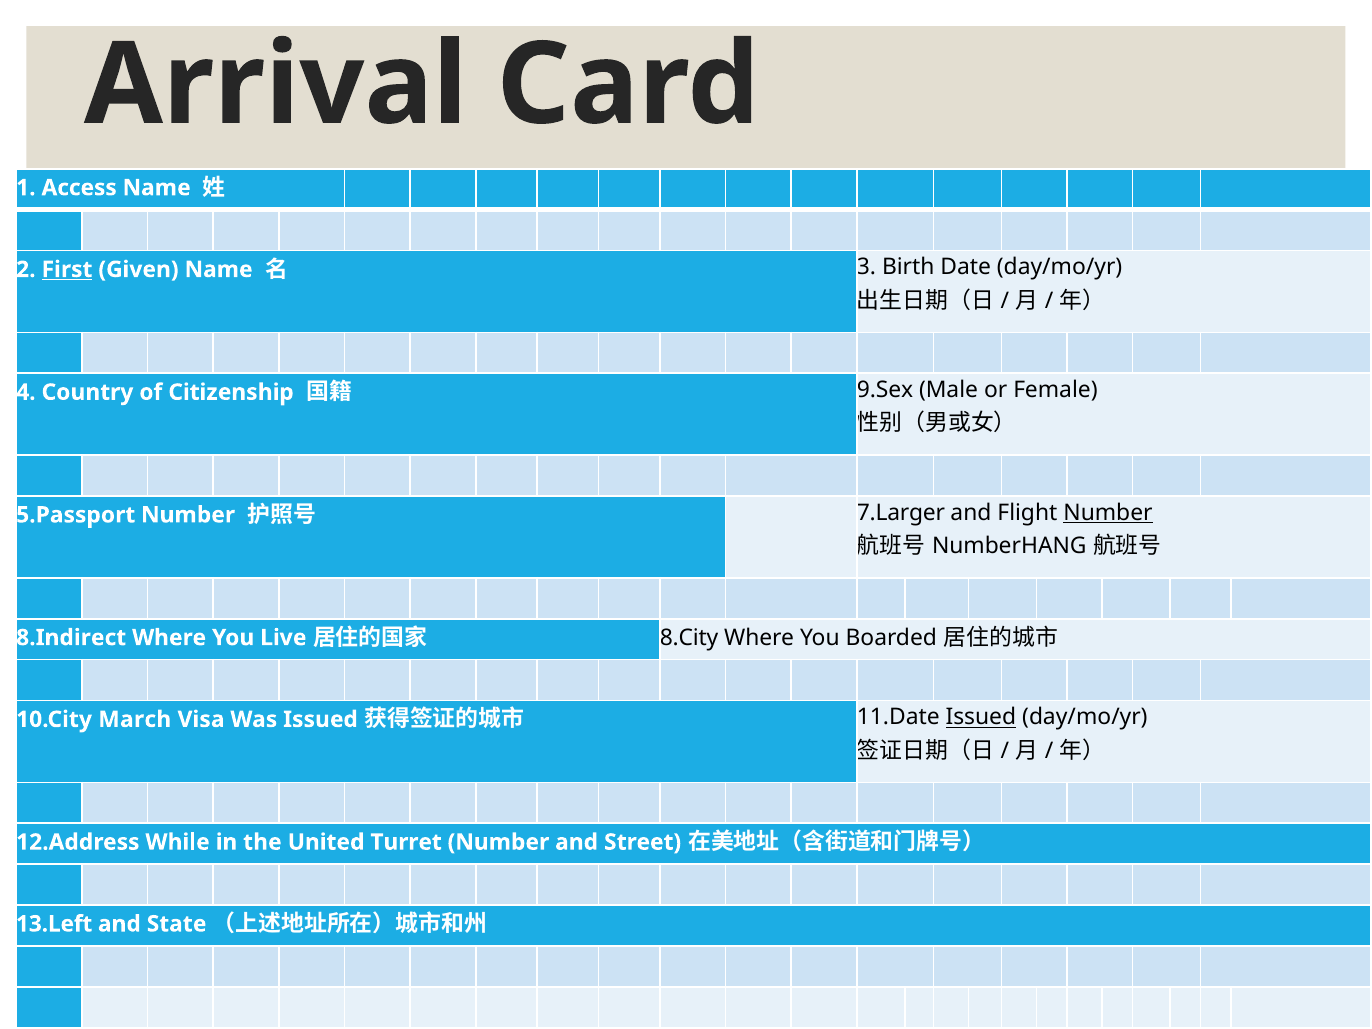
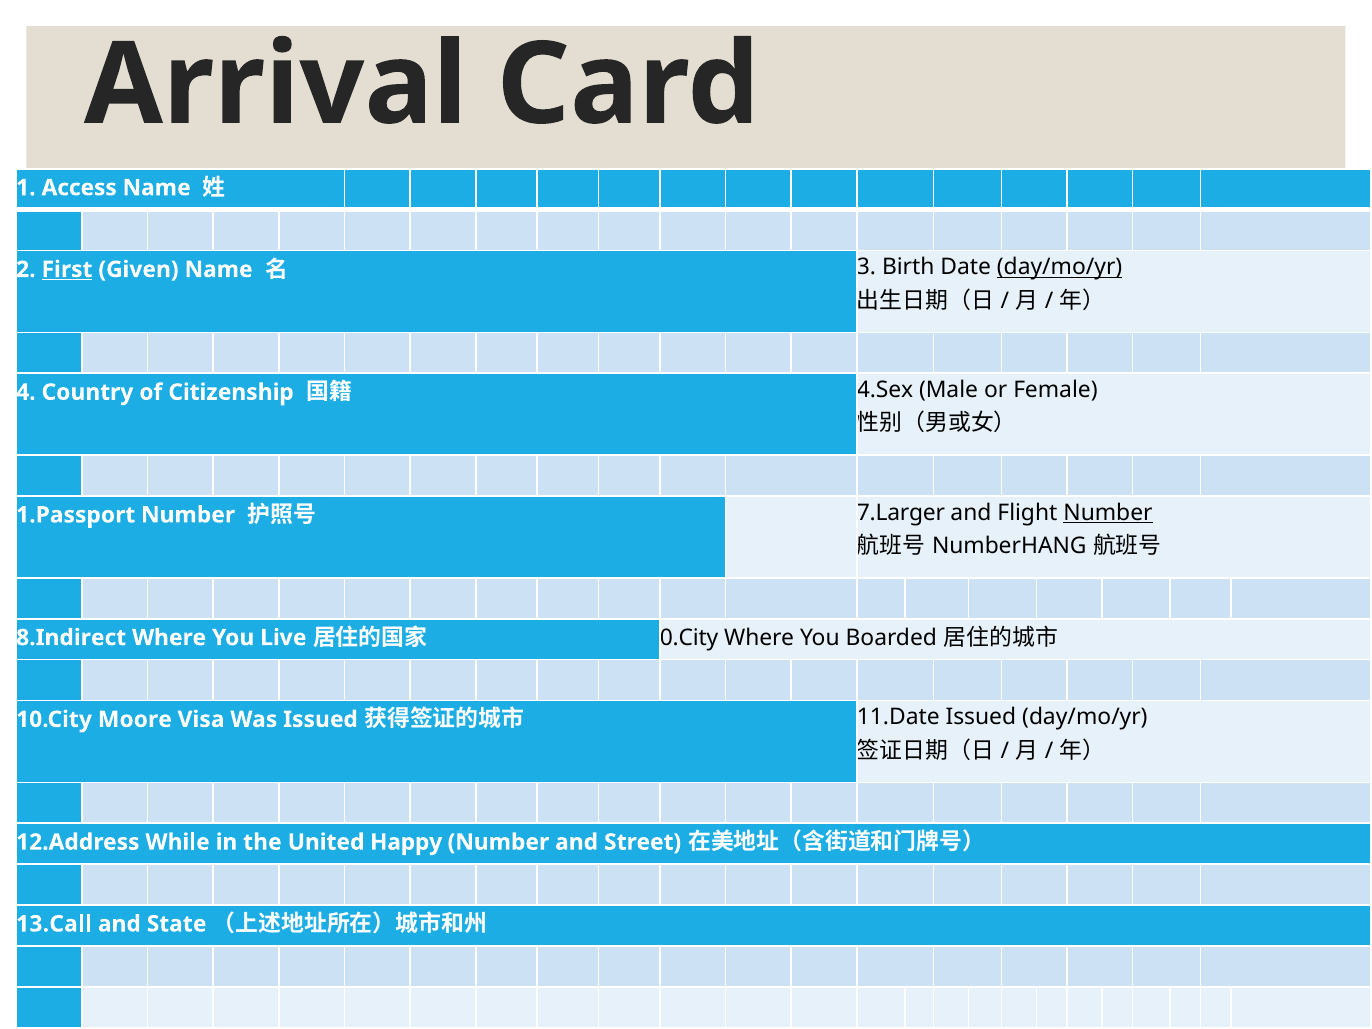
day/mo/yr underline: none -> present (1060, 267)
9.Sex: 9.Sex -> 4.Sex (885, 390)
5.Passport: 5.Passport -> 1.Passport (76, 515)
8.City: 8.City -> 0.City (689, 638)
March: March -> Moore (135, 719)
Issued underline: present -> none (981, 717)
Turret: Turret -> Happy (406, 842)
13.Left: 13.Left -> 13.Call (54, 924)
